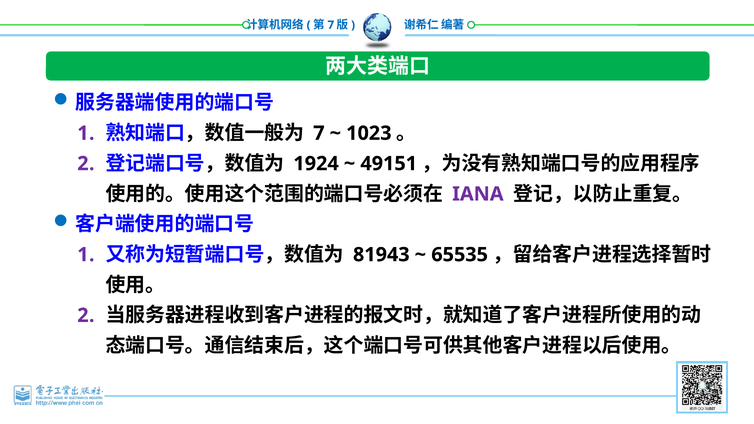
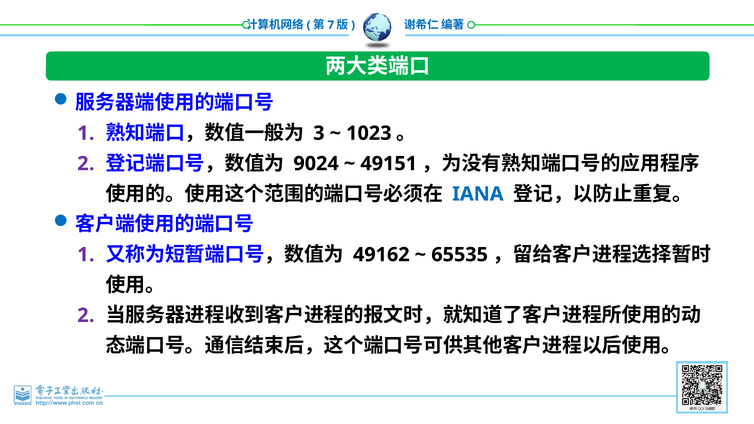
7: 7 -> 3 (319, 133)
1924: 1924 -> 9024 (316, 164)
IANA colour: purple -> blue (478, 194)
81943: 81943 -> 49162 (381, 255)
